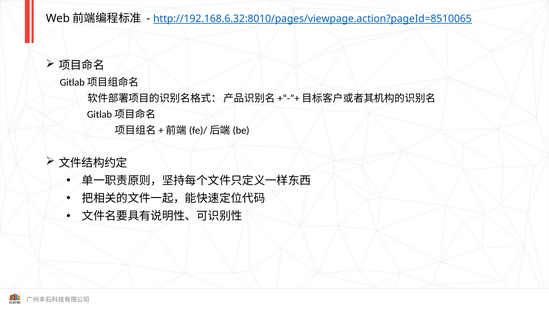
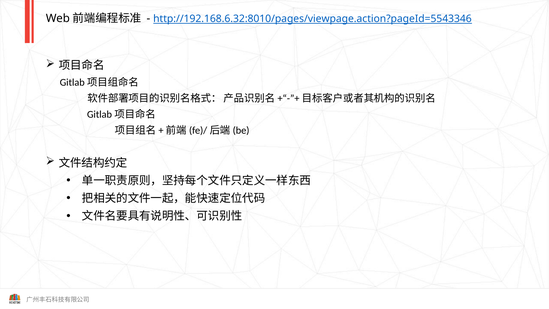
http://192.168.6.32:8010/pages/viewpage.action?pageId=8510065: http://192.168.6.32:8010/pages/viewpage.action?pageId=8510065 -> http://192.168.6.32:8010/pages/viewpage.action?pageId=5543346 (312, 19)
